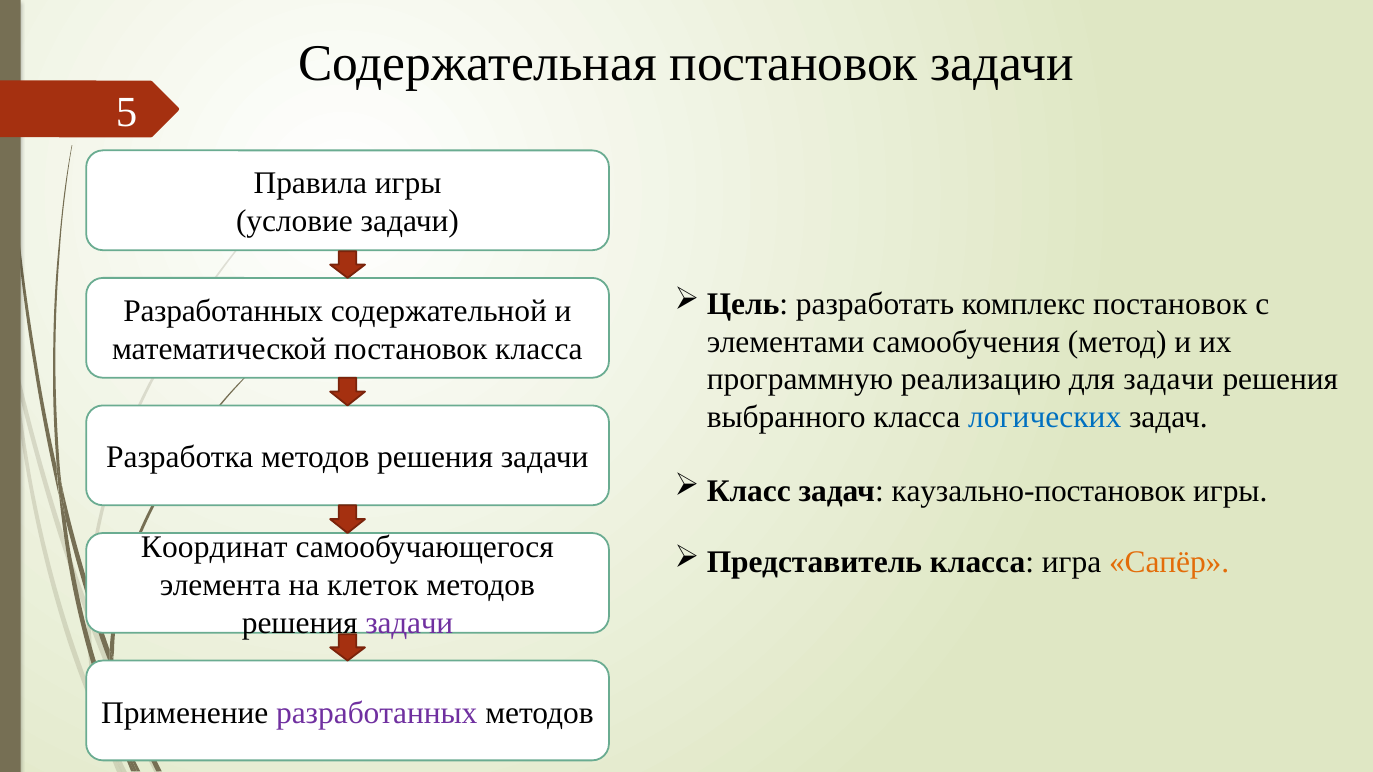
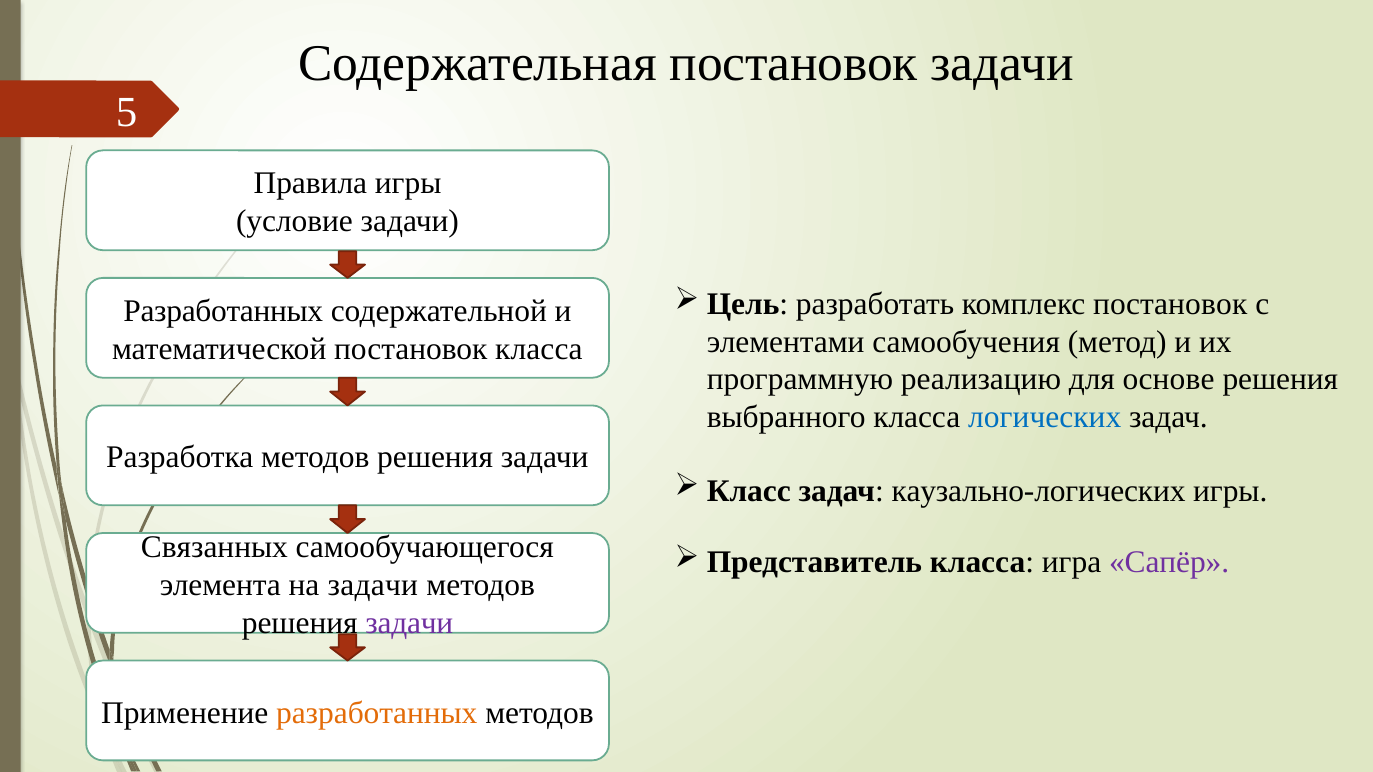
для задачи: задачи -> основе (1169, 380)
каузально-постановок: каузально-постановок -> каузально-логических (1039, 491)
Координат: Координат -> Связанных (214, 548)
Сапёр colour: orange -> purple (1169, 562)
на клеток: клеток -> задачи (373, 585)
разработанных colour: purple -> orange (377, 713)
